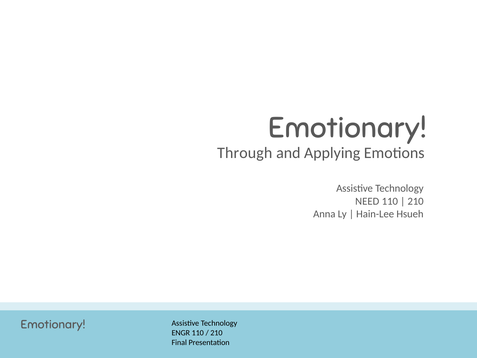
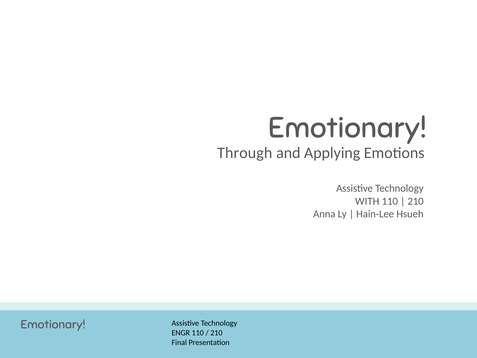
NEED: NEED -> WITH (367, 201)
